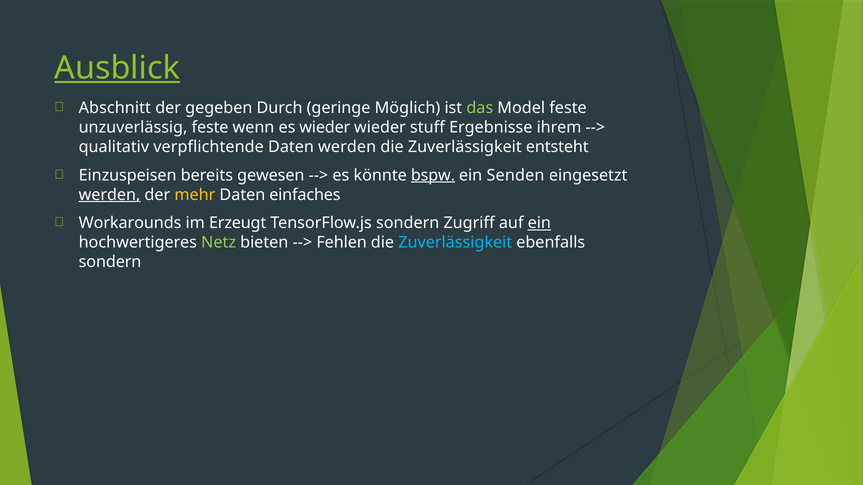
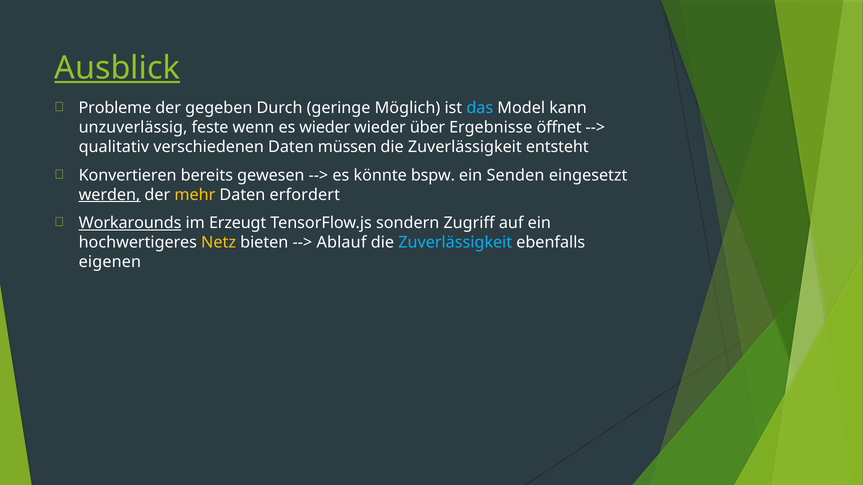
Abschnitt: Abschnitt -> Probleme (115, 108)
das colour: light green -> light blue (480, 108)
Model feste: feste -> kann (568, 108)
stuff: stuff -> über (428, 128)
ihrem: ihrem -> öffnet (559, 128)
verpflichtende: verpflichtende -> verschiedenen (209, 147)
Daten werden: werden -> müssen (347, 147)
Einzuspeisen: Einzuspeisen -> Konvertieren (128, 175)
bspw underline: present -> none (433, 175)
einfaches: einfaches -> erfordert (305, 195)
Workarounds underline: none -> present (130, 223)
ein underline: present -> none (539, 223)
Netz colour: light green -> yellow (219, 243)
Fehlen: Fehlen -> Ablauf (341, 243)
sondern: sondern -> eigenen (110, 262)
